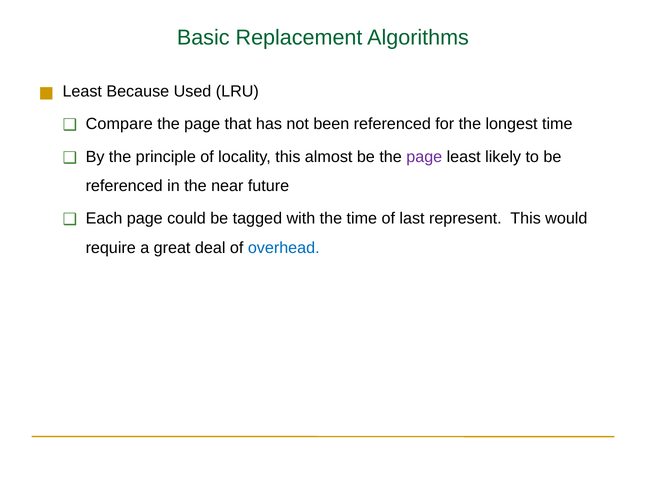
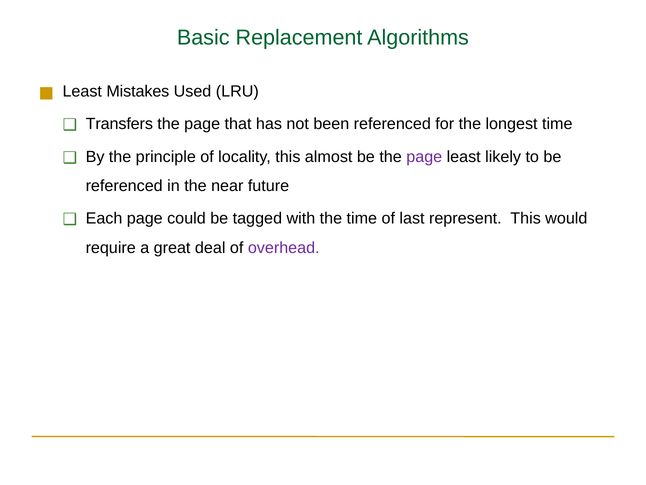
Because: Because -> Mistakes (138, 91)
Compare: Compare -> Transfers (119, 124)
overhead colour: blue -> purple (284, 247)
